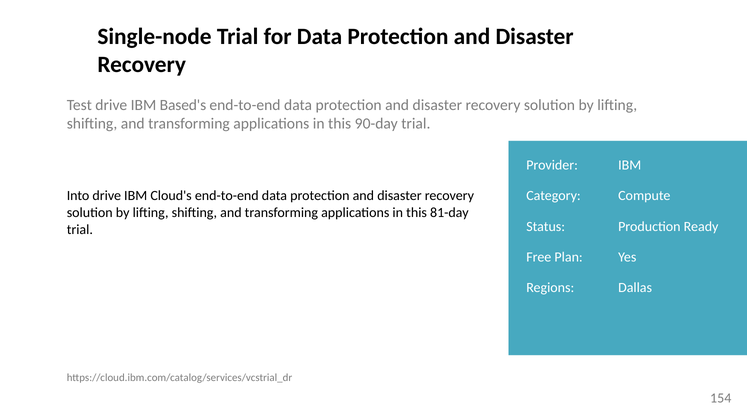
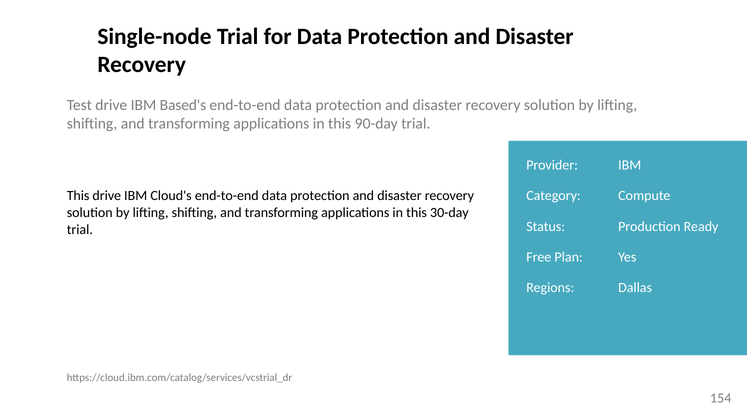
Into: Into -> This (78, 196)
81-day: 81-day -> 30-day (449, 213)
